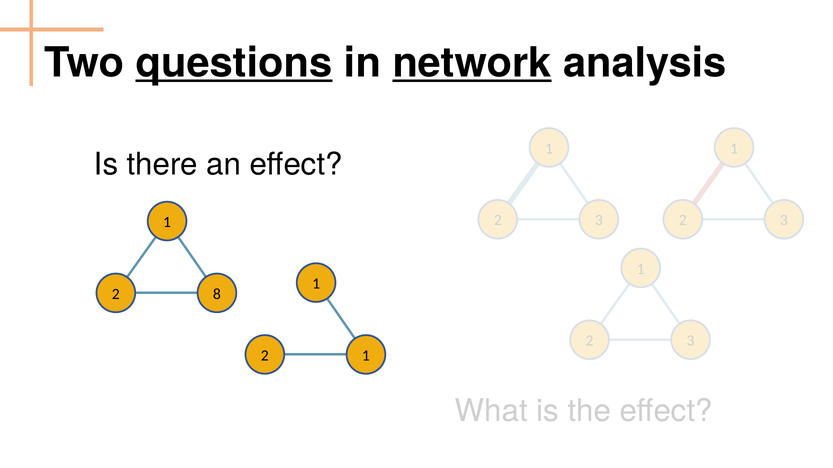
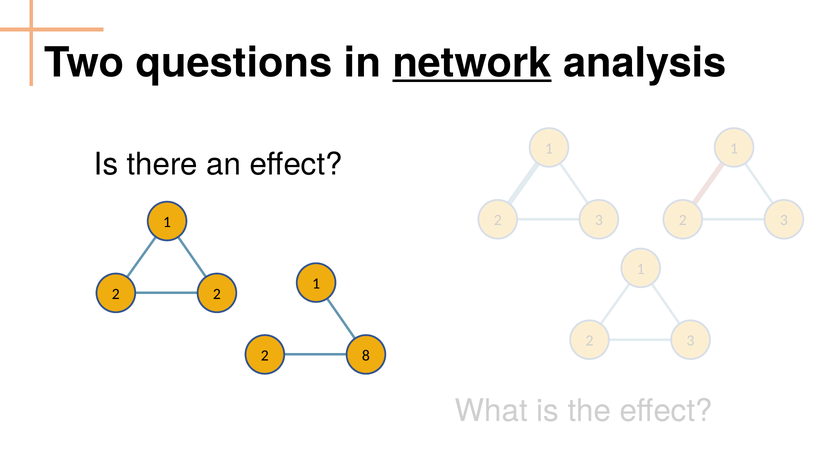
questions underline: present -> none (234, 63)
2 8: 8 -> 2 (217, 294)
2 1: 1 -> 8 (366, 356)
